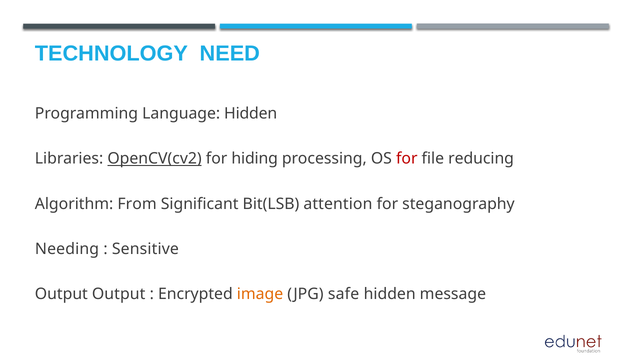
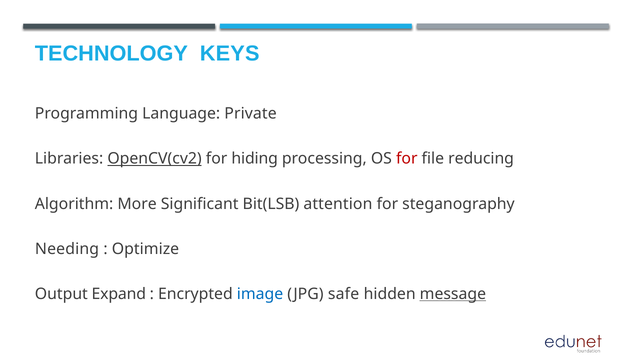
NEED: NEED -> KEYS (230, 53)
Language Hidden: Hidden -> Private (251, 113)
From: From -> More (137, 203)
Sensitive: Sensitive -> Optimize (145, 249)
Output Output: Output -> Expand (119, 294)
image colour: orange -> blue (260, 294)
message underline: none -> present (453, 294)
